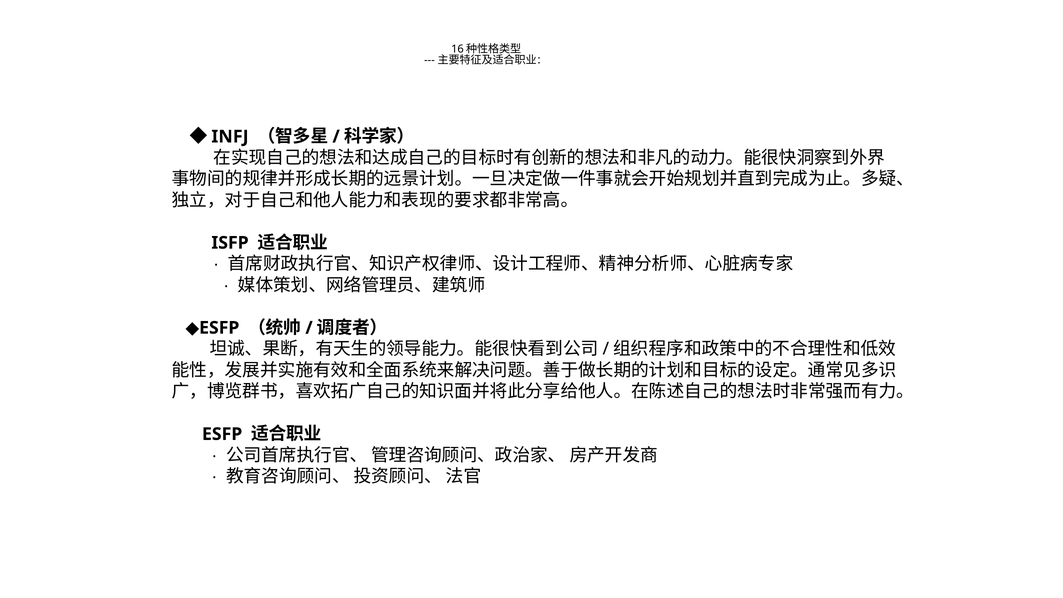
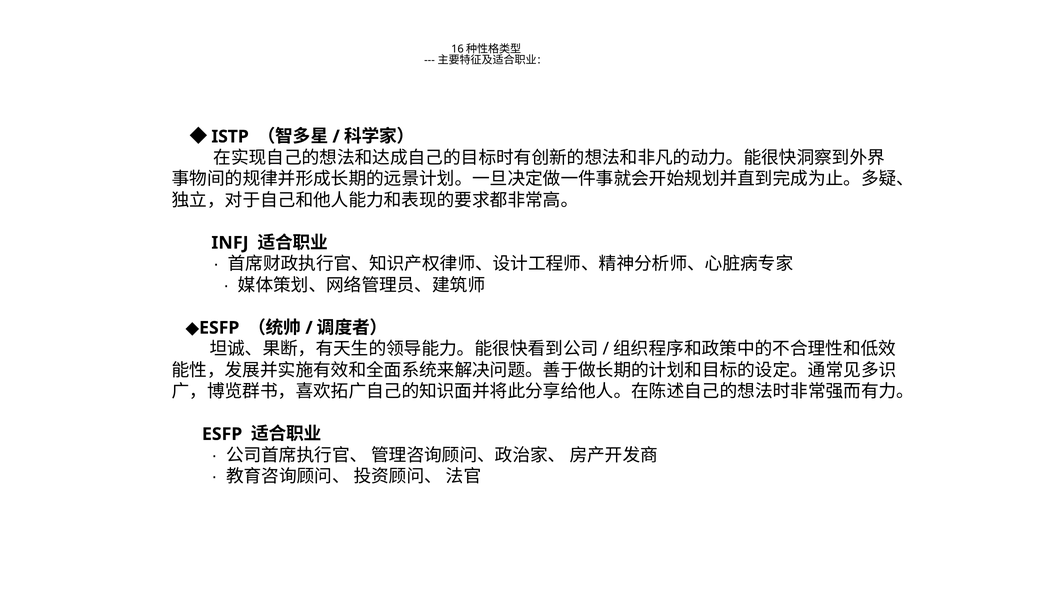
INFJ: INFJ -> ISTP (230, 137)
ISFP: ISFP -> INFJ (230, 243)
